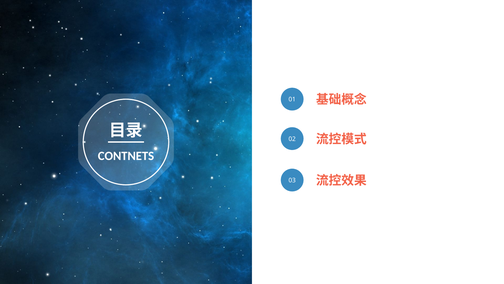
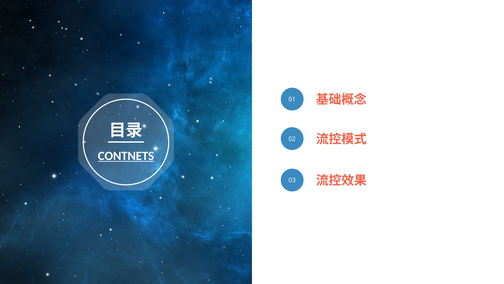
CONTNETS underline: none -> present (126, 156)
